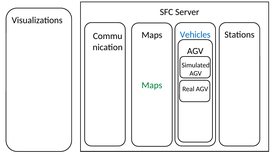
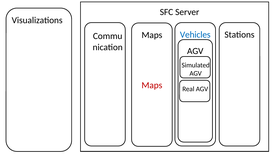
Maps colour: green -> red (152, 85)
